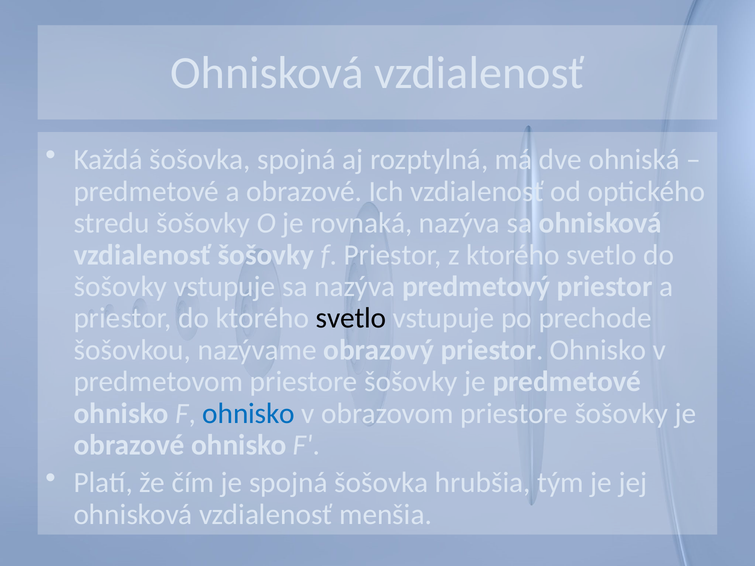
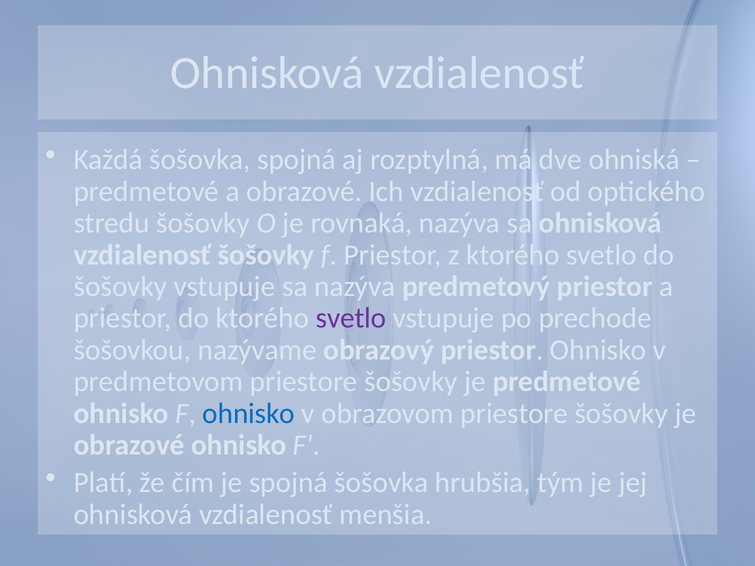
svetlo colour: black -> purple (351, 318)
